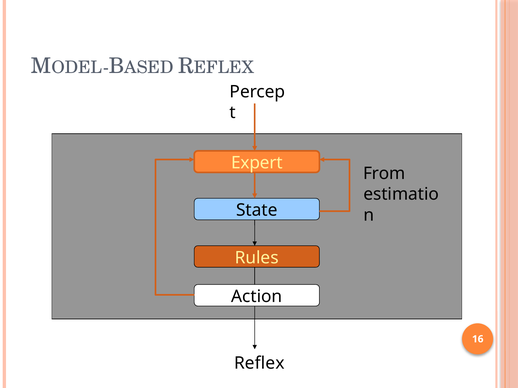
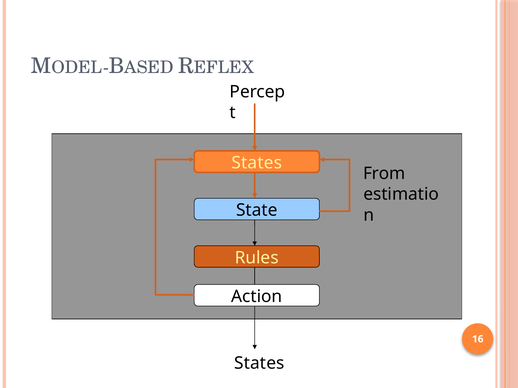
Expert: Expert -> States (257, 163)
Reflex: Reflex -> States (259, 364)
